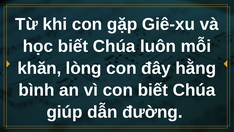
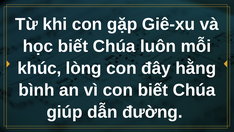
khăn: khăn -> khúc (39, 68)
